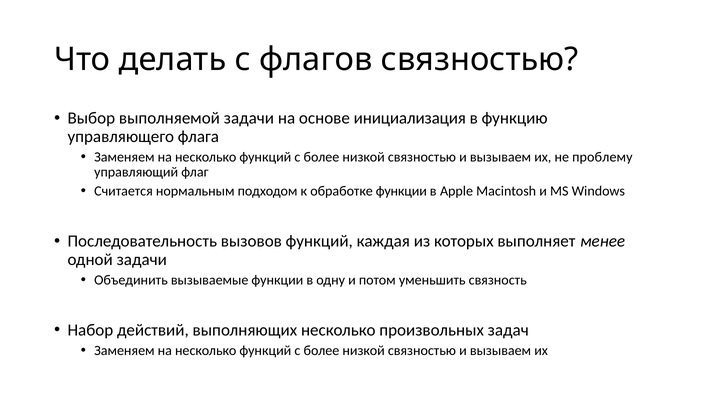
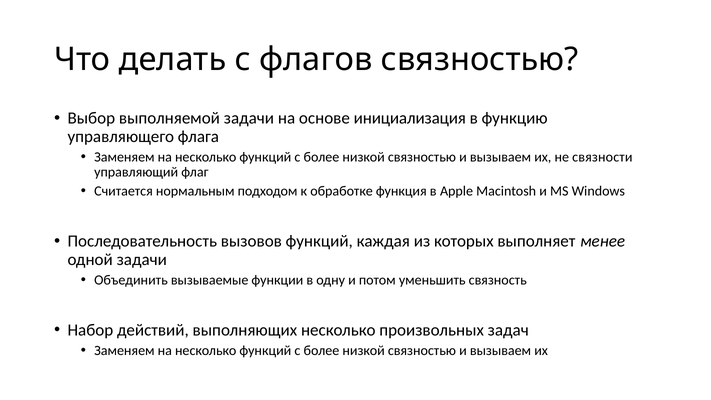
проблему: проблему -> связности (602, 157)
обработке функции: функции -> функция (401, 191)
